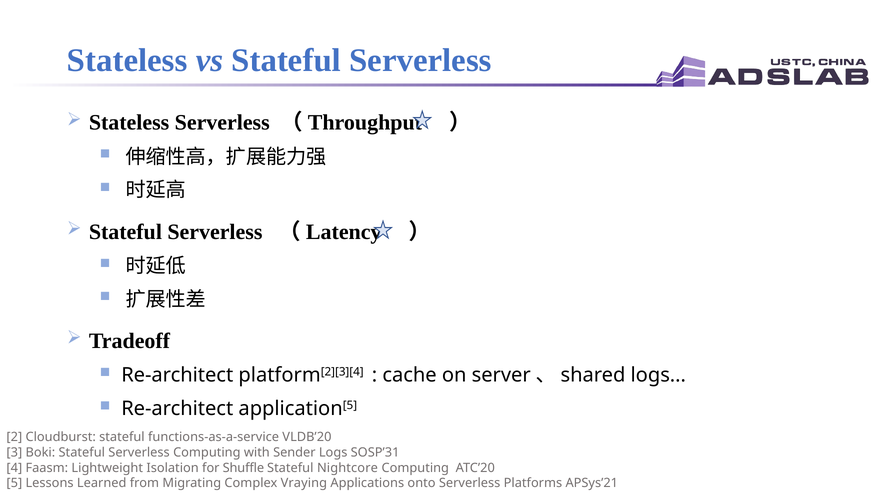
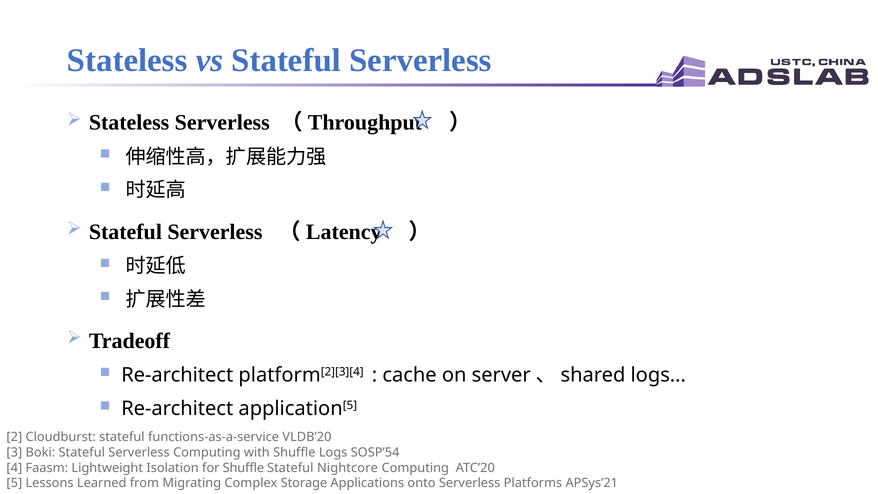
with Sender: Sender -> Shuffle (294, 452)
SOSP’31: SOSP’31 -> SOSP’54 (375, 452)
Vraying: Vraying -> Storage (304, 483)
